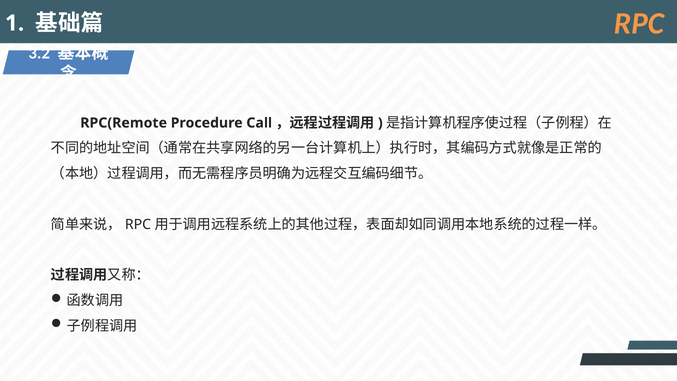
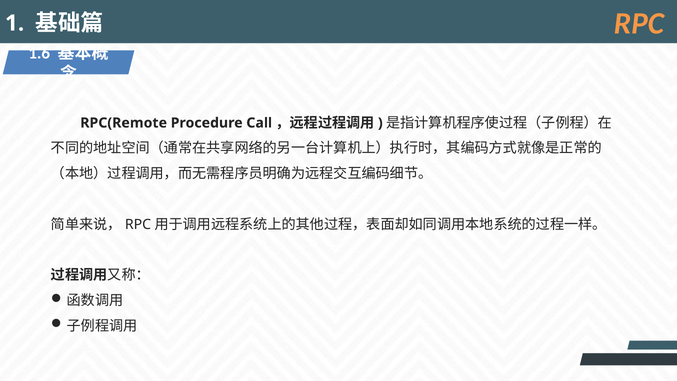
3.2: 3.2 -> 1.6 (39, 53)
